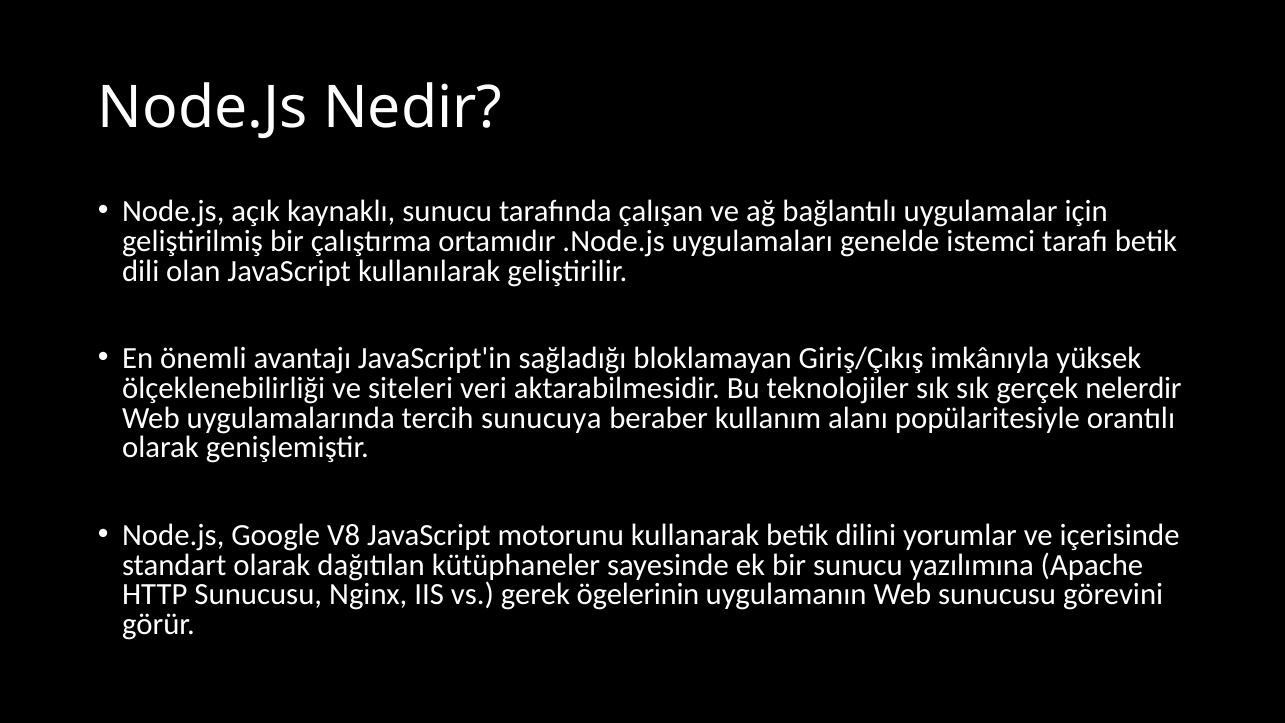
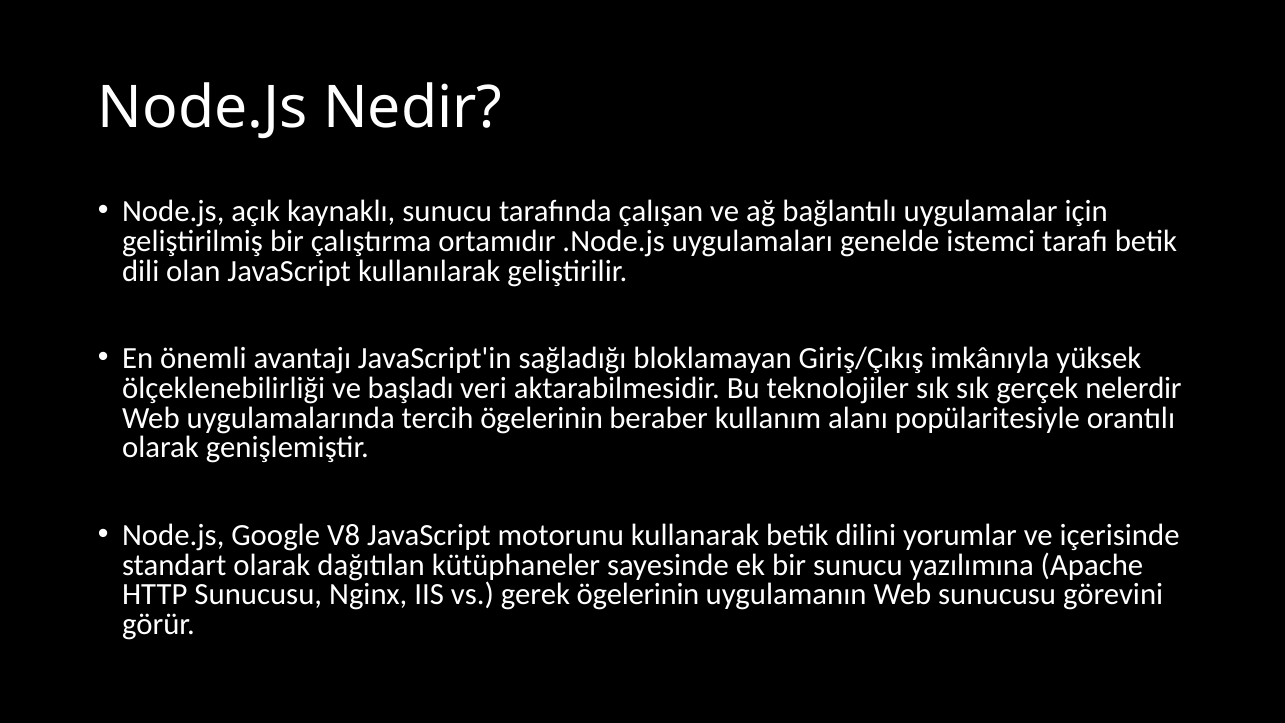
siteleri: siteleri -> başladı (411, 388)
tercih sunucuya: sunucuya -> ögelerinin (542, 418)
